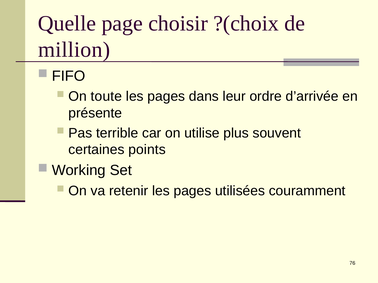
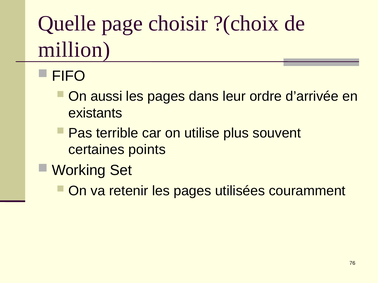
toute: toute -> aussi (106, 97)
présente: présente -> existants (95, 113)
